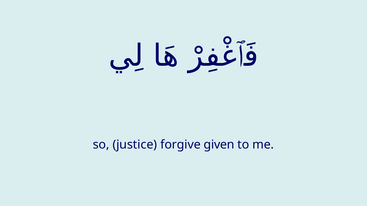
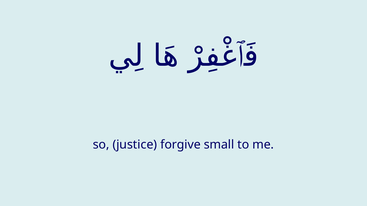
given: given -> small (219, 145)
